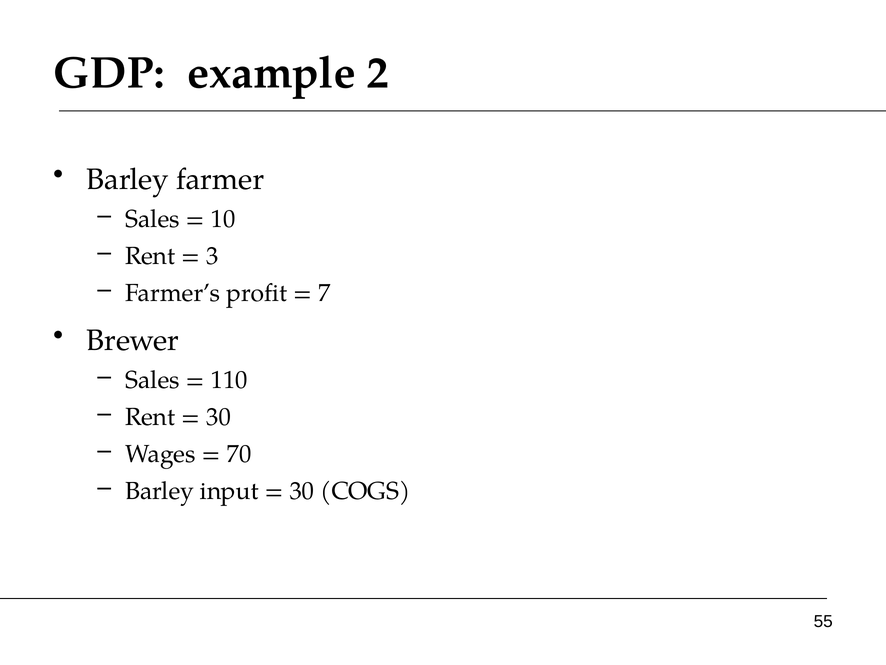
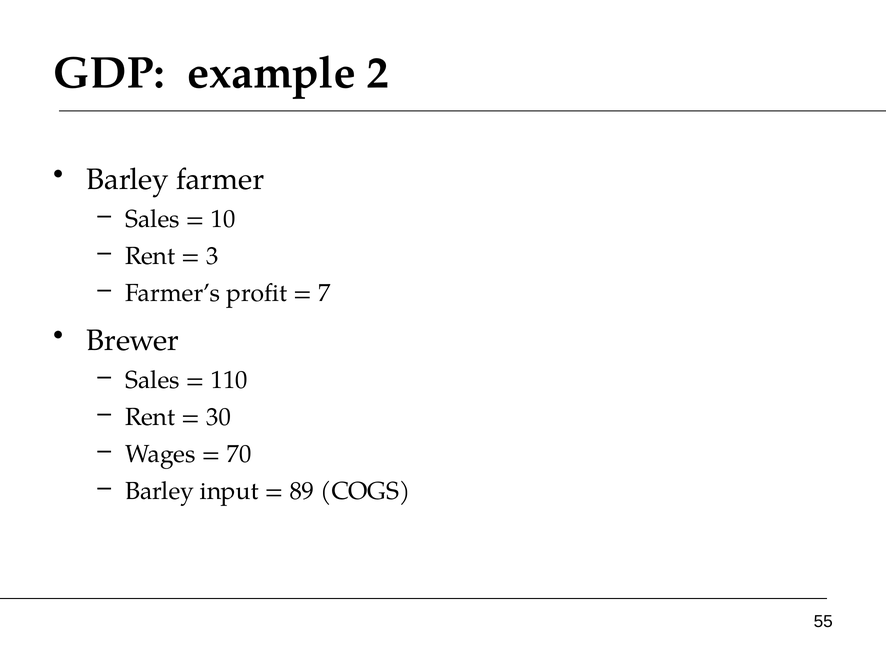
30: 30 -> 89 (302, 491)
